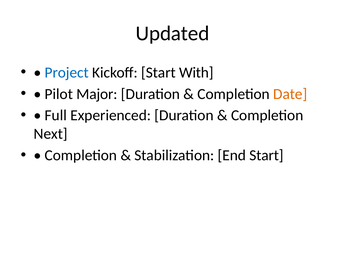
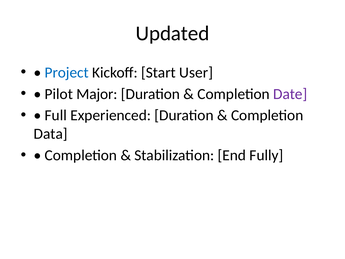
With: With -> User (196, 72)
Date colour: orange -> purple (290, 94)
Next: Next -> Data (51, 134)
End Start: Start -> Fully (266, 155)
